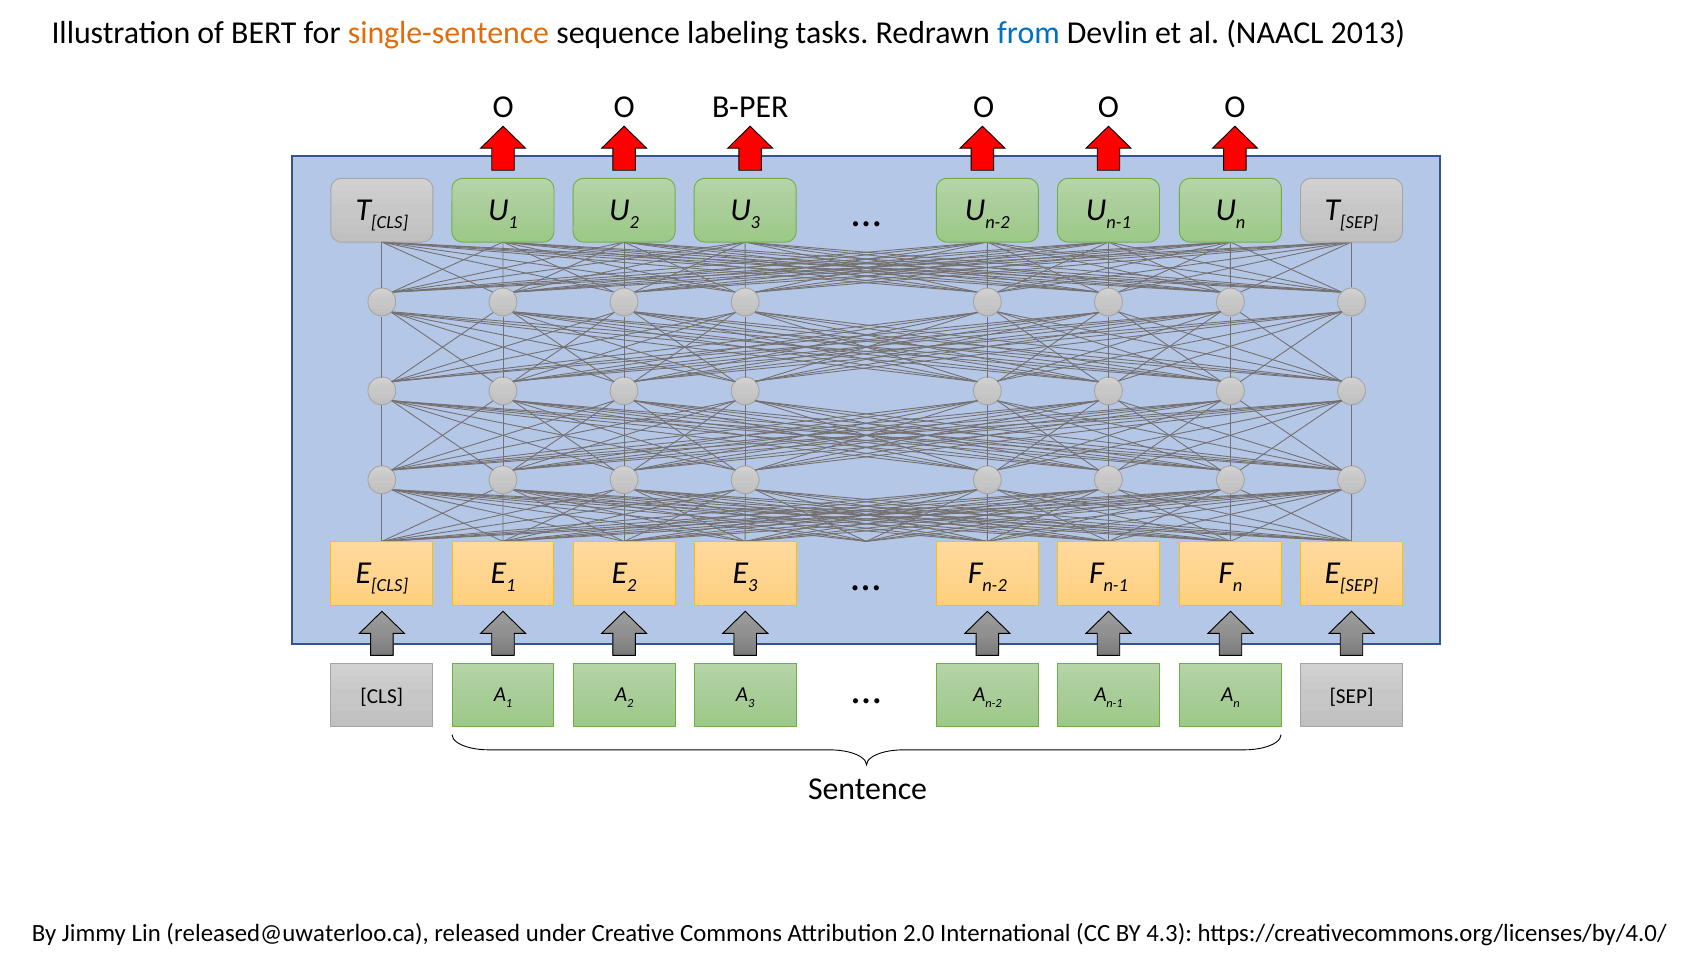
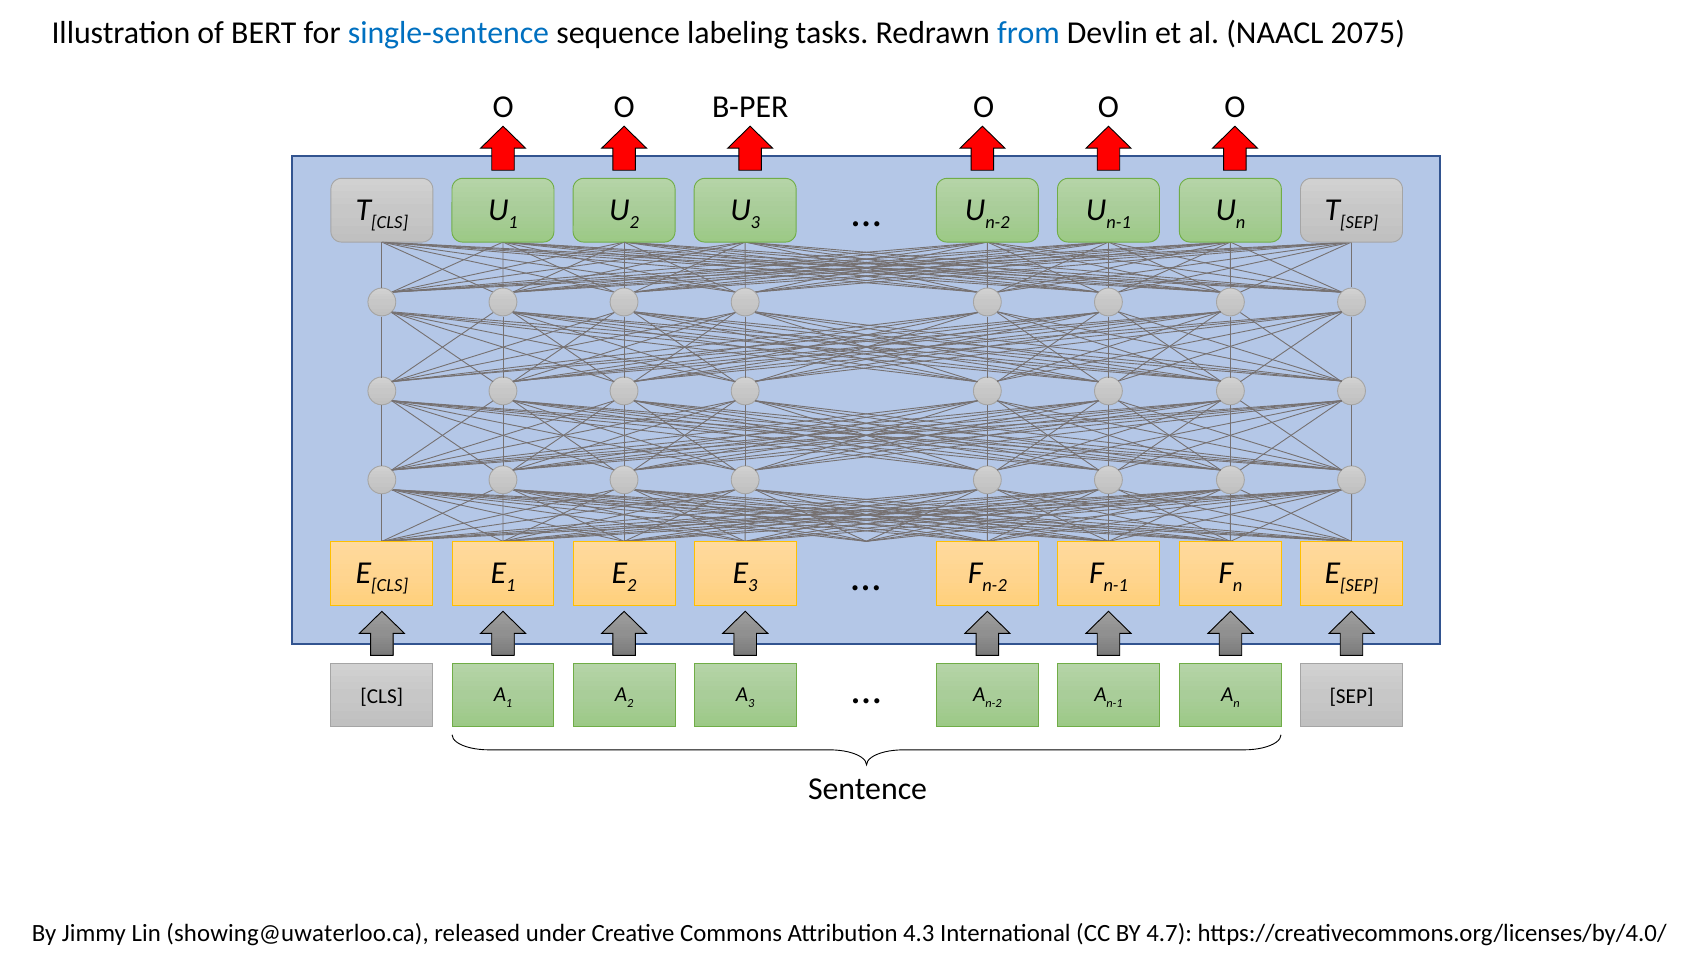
single-sentence colour: orange -> blue (448, 33)
2013: 2013 -> 2075 (1368, 33)
released@uwaterloo.ca: released@uwaterloo.ca -> showing@uwaterloo.ca (298, 933)
2.0: 2.0 -> 4.3 (919, 933)
4.3: 4.3 -> 4.7 (1169, 933)
